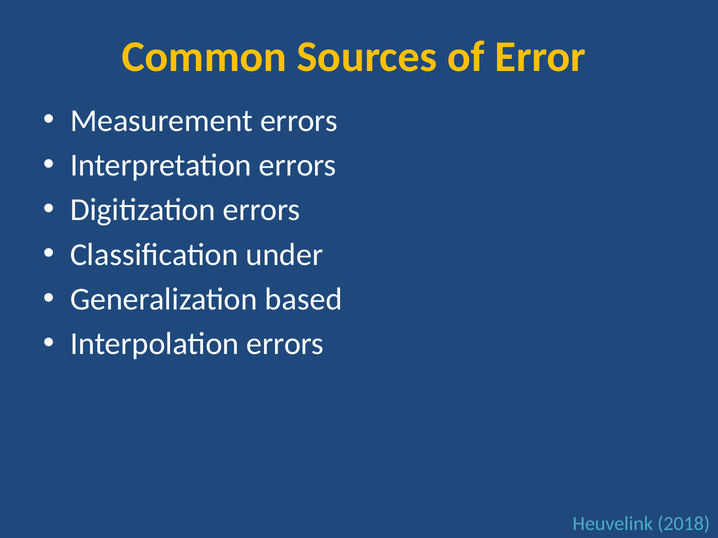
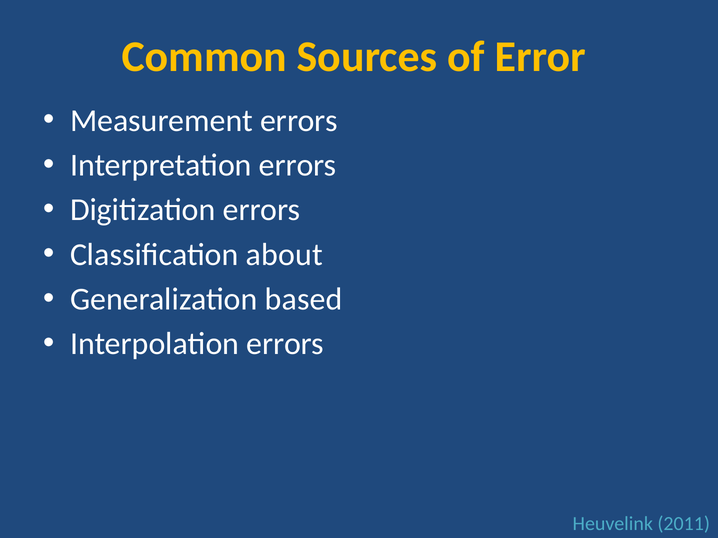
under: under -> about (284, 255)
2018: 2018 -> 2011 (684, 524)
